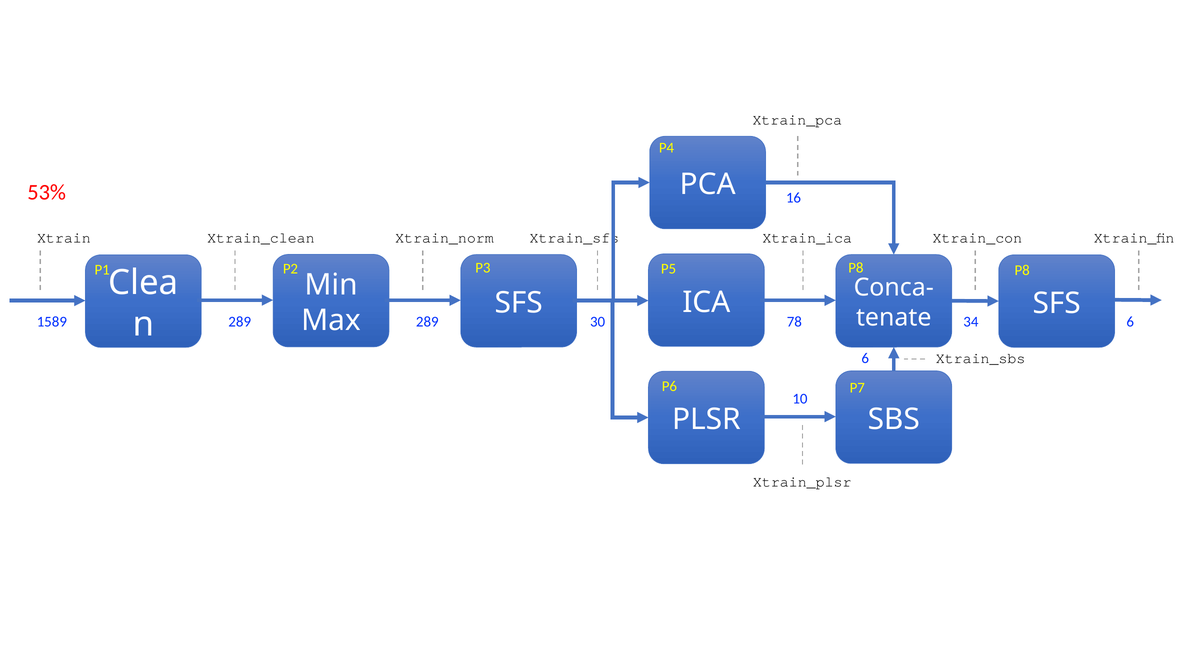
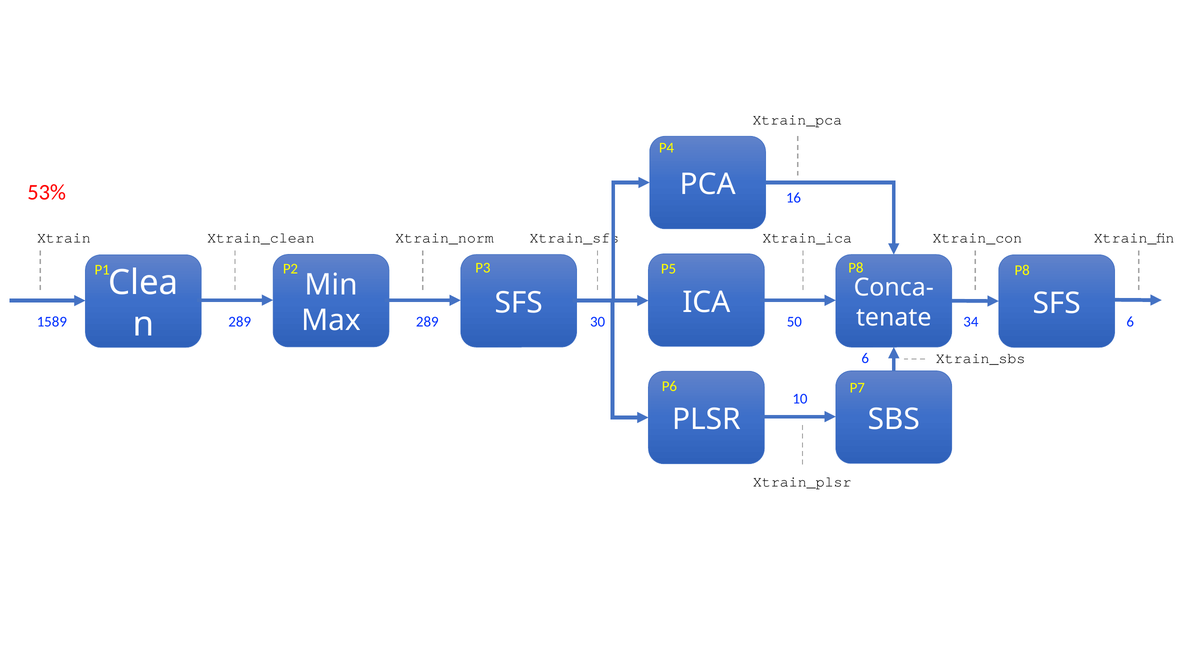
78: 78 -> 50 (794, 322)
